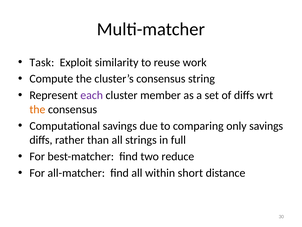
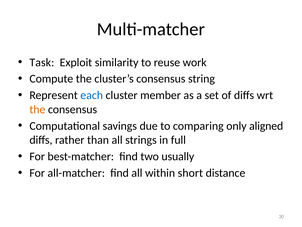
each colour: purple -> blue (92, 95)
only savings: savings -> aligned (266, 126)
reduce: reduce -> usually (178, 156)
